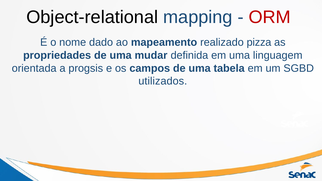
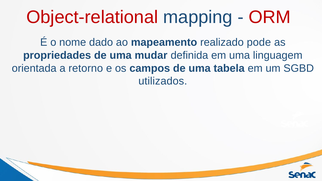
Object-relational colour: black -> red (92, 17)
pizza: pizza -> pode (259, 42)
progsis: progsis -> retorno (86, 68)
